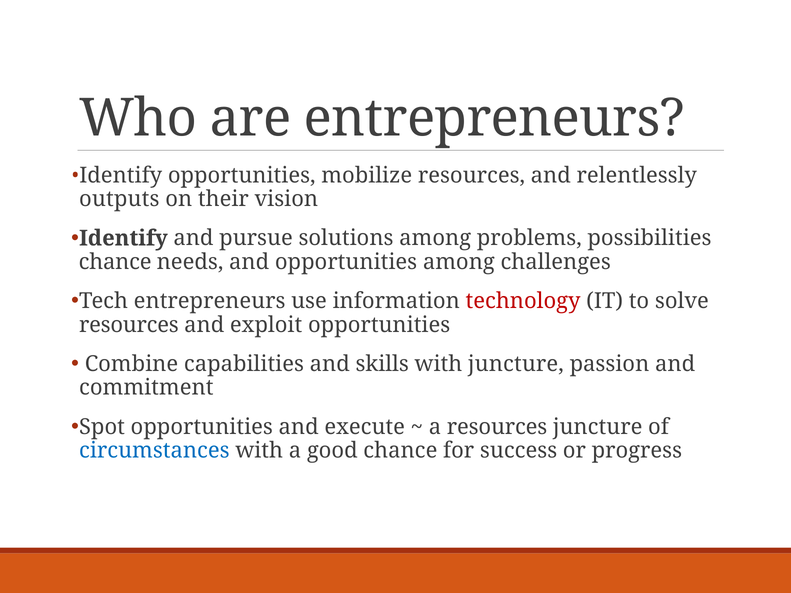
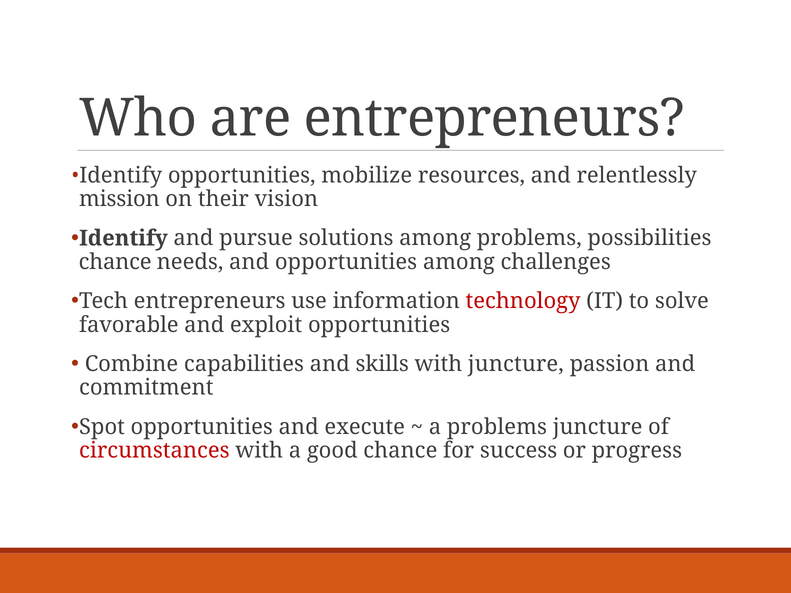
outputs: outputs -> mission (119, 199)
resources: resources -> favorable (129, 325)
a resources: resources -> problems (497, 427)
circumstances colour: blue -> red (154, 451)
